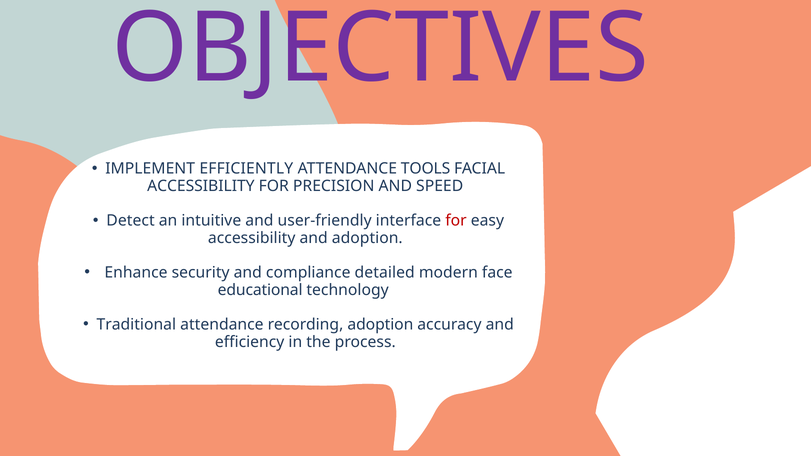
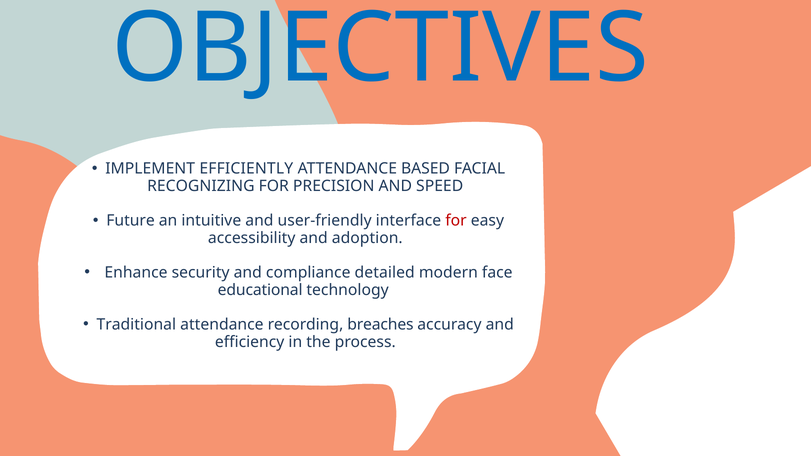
OBJECTIVES colour: purple -> blue (380, 48)
TOOLS: TOOLS -> BASED (426, 169)
ACCESSIBILITY: ACCESSIBILITY -> RECOGNIZING (201, 186)
Detect: Detect -> Future (131, 221)
recording adoption: adoption -> breaches (380, 325)
